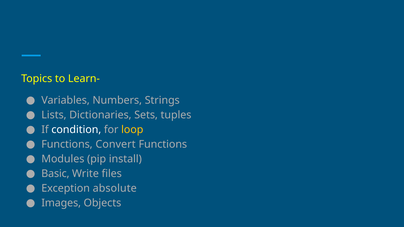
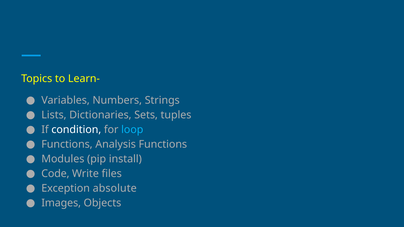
loop colour: yellow -> light blue (132, 130)
Convert: Convert -> Analysis (116, 144)
Basic: Basic -> Code (55, 174)
